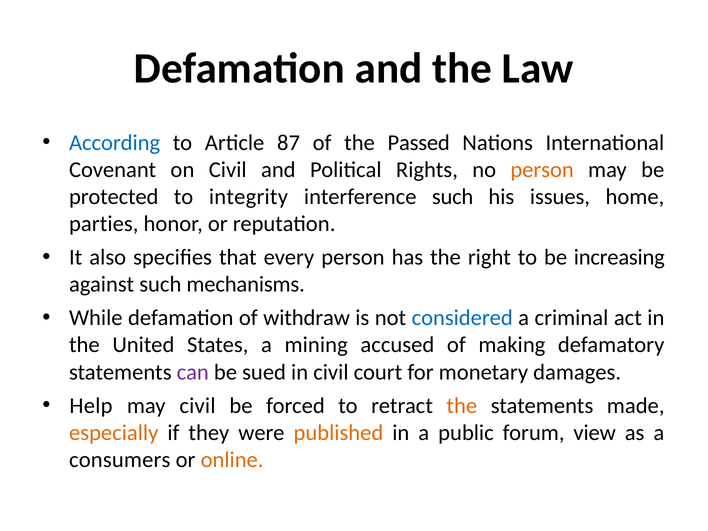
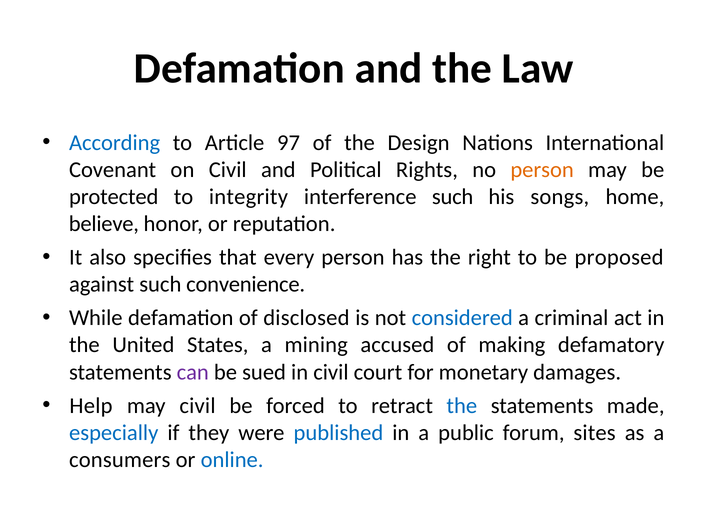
87: 87 -> 97 (289, 143)
Passed: Passed -> Design (419, 143)
issues: issues -> songs (560, 197)
parties: parties -> believe (104, 224)
increasing: increasing -> proposed (619, 257)
mechanisms: mechanisms -> convenience (246, 284)
withdraw: withdraw -> disclosed (306, 318)
the colour: orange -> blue (462, 406)
especially colour: orange -> blue (114, 433)
published colour: orange -> blue (338, 433)
view: view -> sites (595, 433)
online colour: orange -> blue (232, 460)
